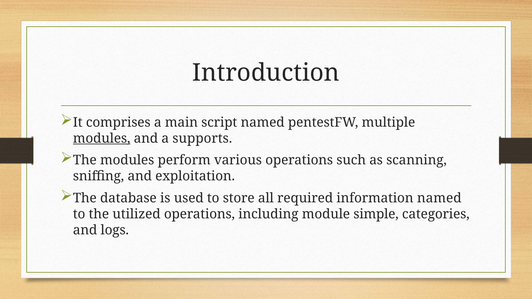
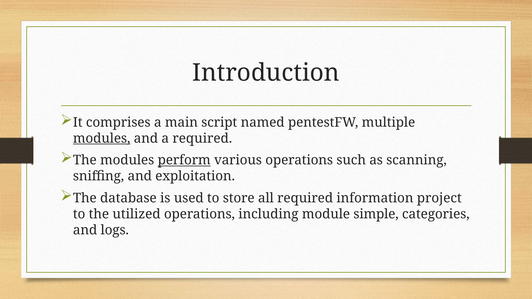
a supports: supports -> required (202, 138)
perform underline: none -> present (184, 160)
information named: named -> project (439, 198)
